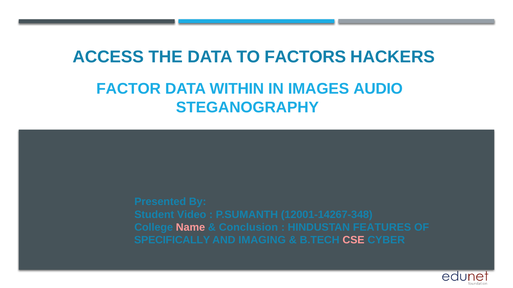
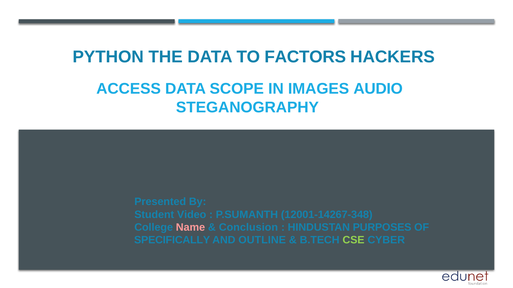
ACCESS: ACCESS -> PYTHON (108, 57)
FACTOR: FACTOR -> ACCESS (129, 89)
WITHIN: WITHIN -> SCOPE (237, 89)
FEATURES: FEATURES -> PURPOSES (382, 228)
IMAGING: IMAGING -> OUTLINE (262, 241)
CSE colour: pink -> light green (354, 241)
